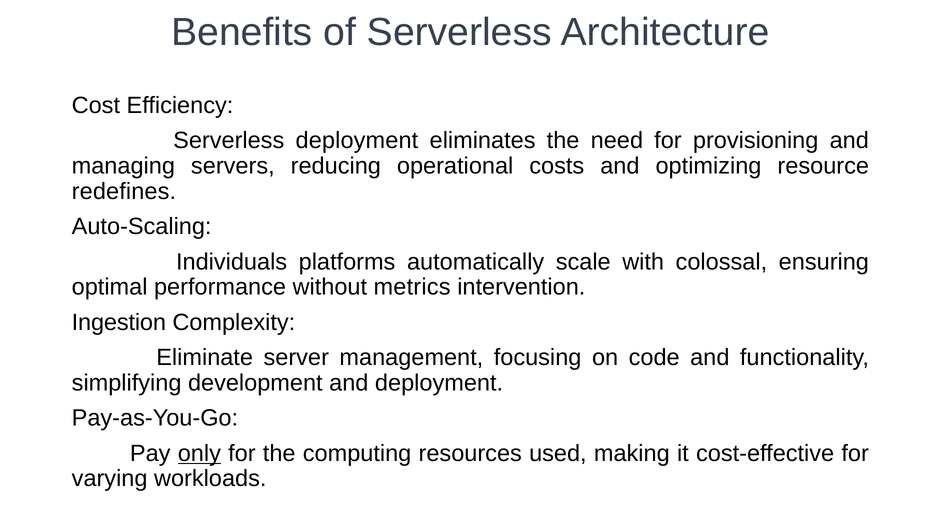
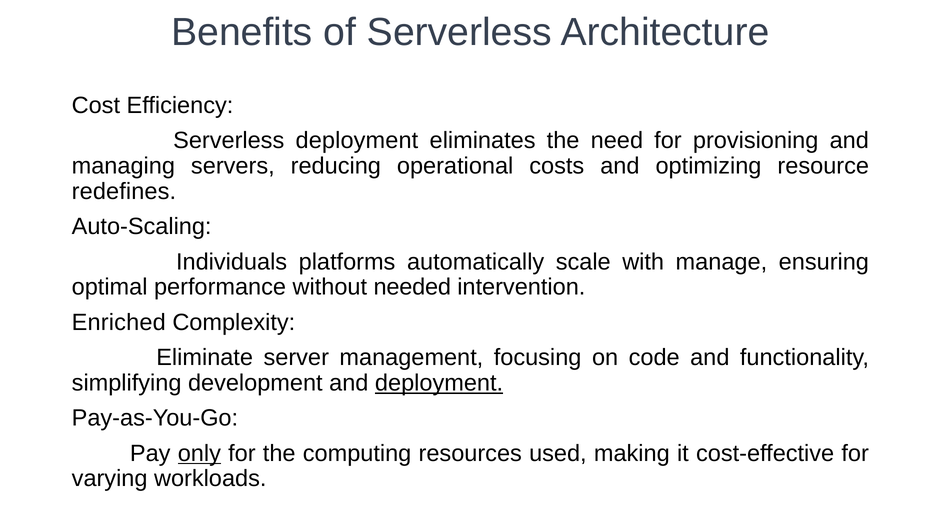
colossal: colossal -> manage (721, 262)
metrics: metrics -> needed (412, 287)
Ingestion: Ingestion -> Enriched (119, 323)
deployment underline: none -> present (439, 383)
